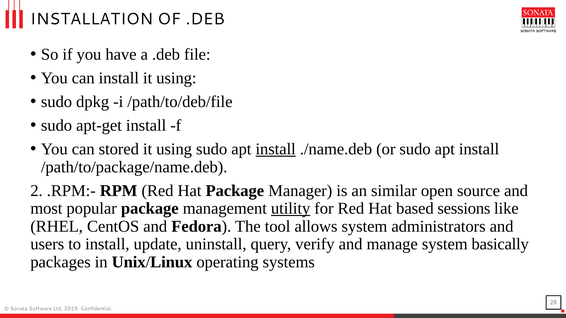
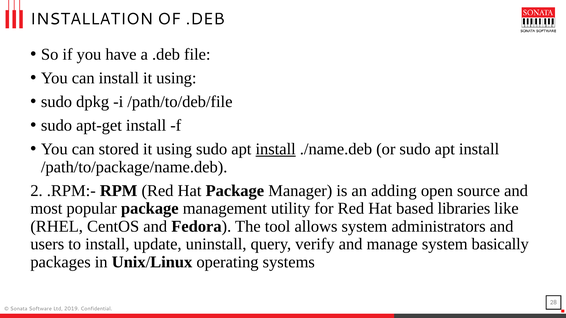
similar: similar -> adding (394, 191)
utility underline: present -> none (291, 209)
sessions: sessions -> libraries (464, 209)
